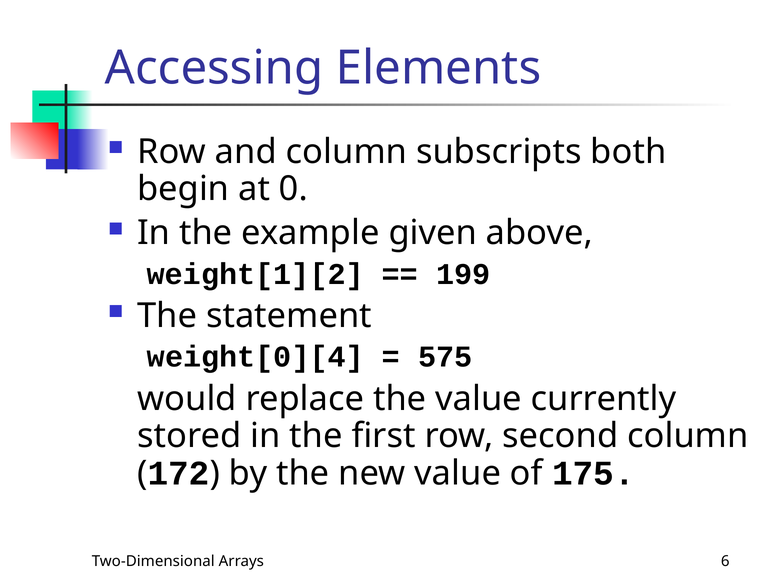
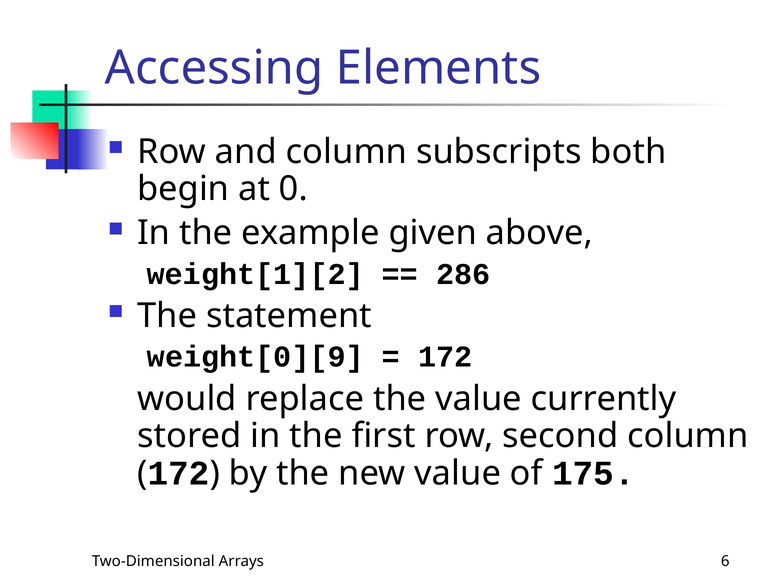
199: 199 -> 286 (463, 274)
weight[0][4: weight[0][4 -> weight[0][9 (255, 357)
575: 575 -> 172 (445, 357)
